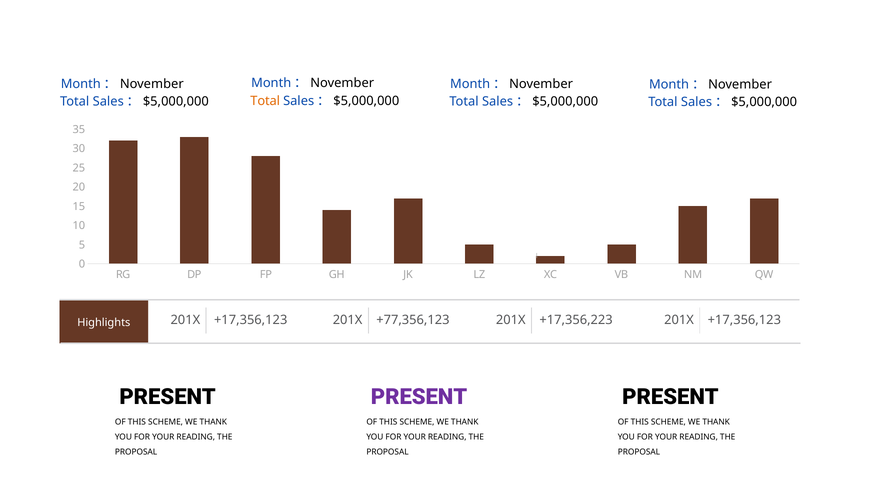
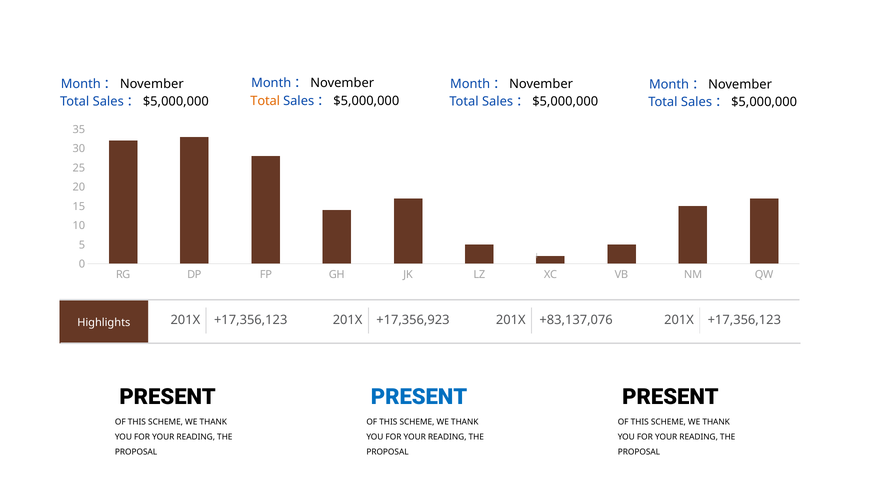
+77,356,123: +77,356,123 -> +17,356,923 (413, 320)
+17,356,223: +17,356,223 -> +83,137,076 (576, 320)
PRESENT colour: purple -> blue (419, 397)
